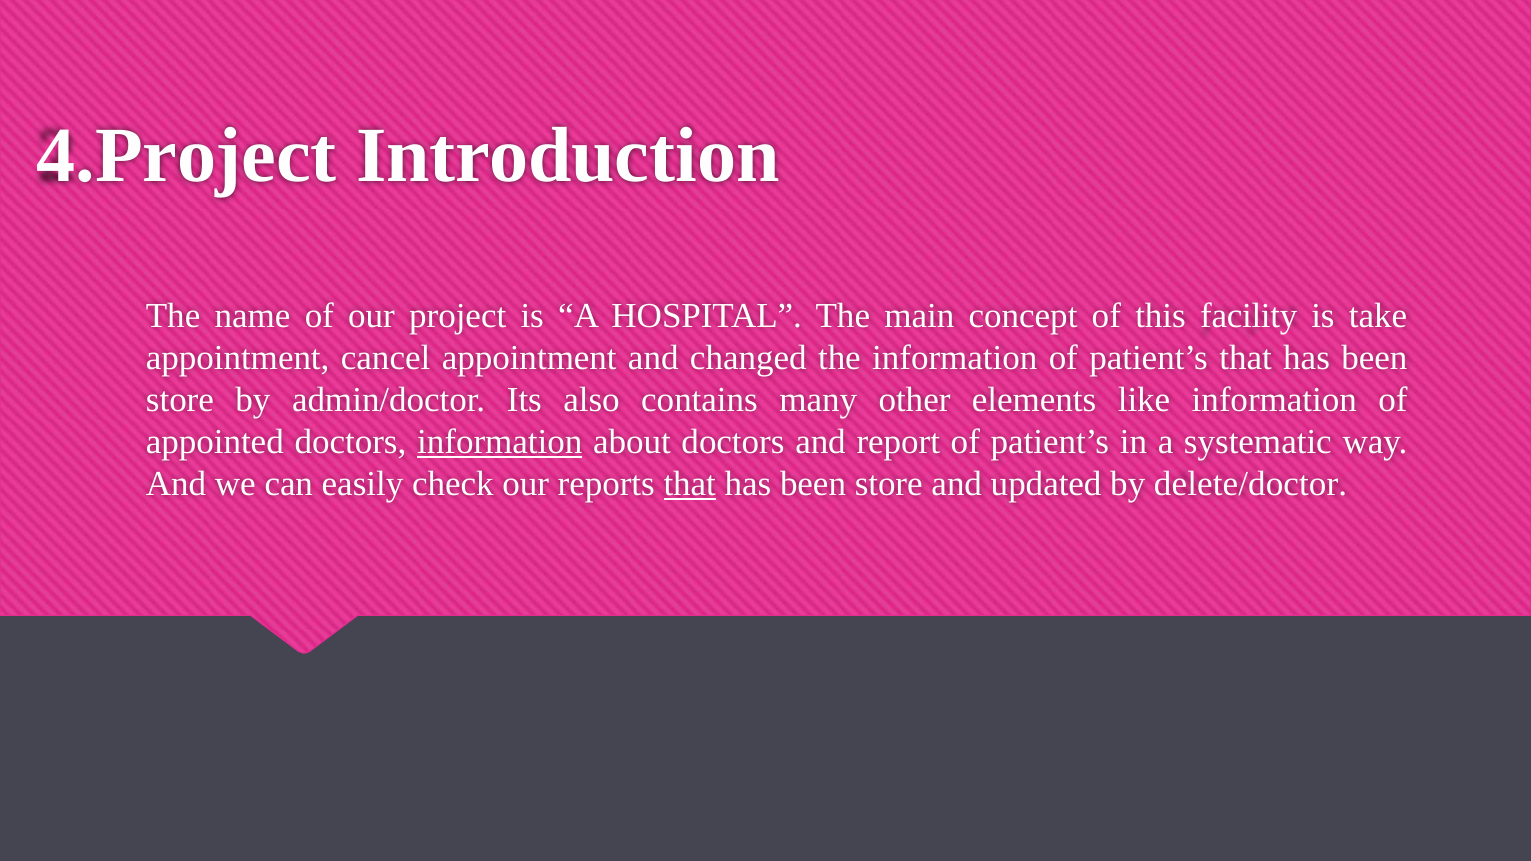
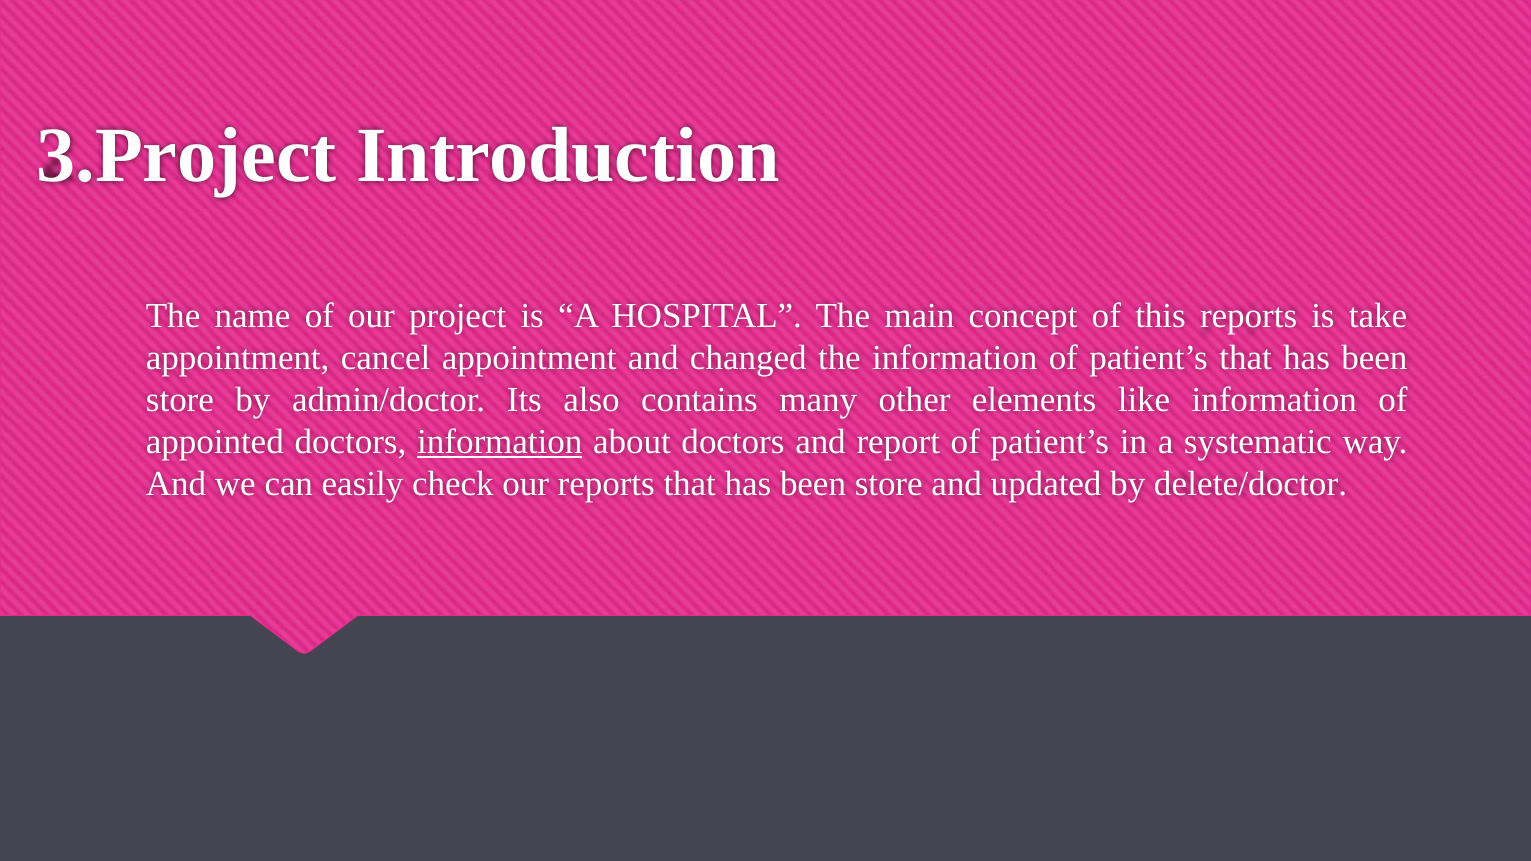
4.Project: 4.Project -> 3.Project (187, 156)
this facility: facility -> reports (1249, 316)
that underline: present -> none (690, 484)
